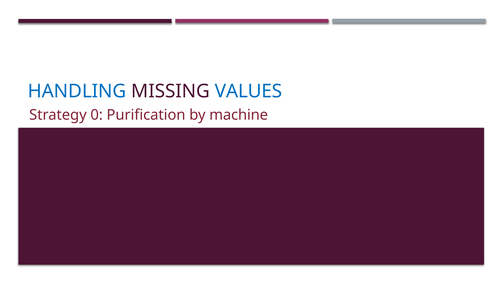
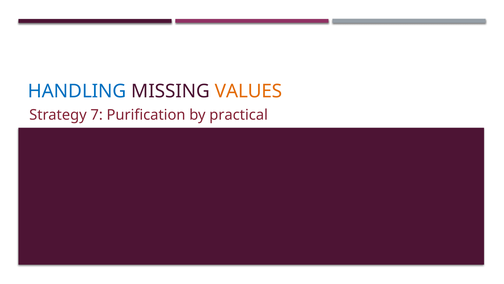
VALUES colour: blue -> orange (249, 91)
0: 0 -> 7 (97, 115)
machine: machine -> practical (239, 115)
